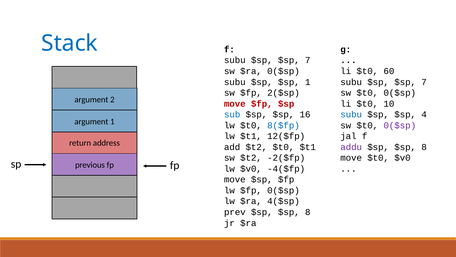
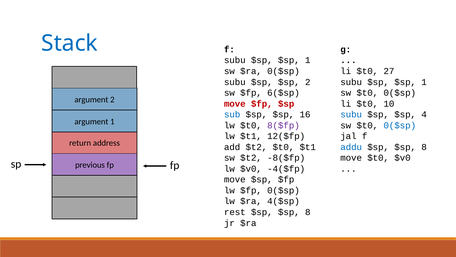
7: 7 -> 1 (308, 60)
60: 60 -> 27 (389, 71)
$sp 1: 1 -> 2 (308, 82)
7: 7 -> 1 (424, 82)
2($sp: 2($sp -> 6($sp (283, 93)
8($fp colour: blue -> purple (283, 125)
0($sp colour: purple -> blue (400, 125)
addu colour: purple -> blue (351, 147)
-2($fp: -2($fp -> -8($fp (286, 158)
prev: prev -> rest (235, 212)
